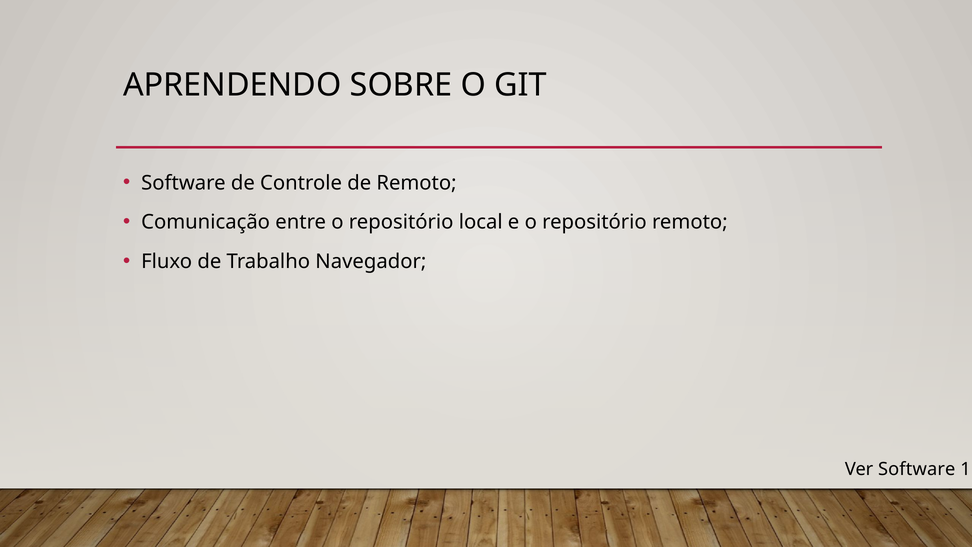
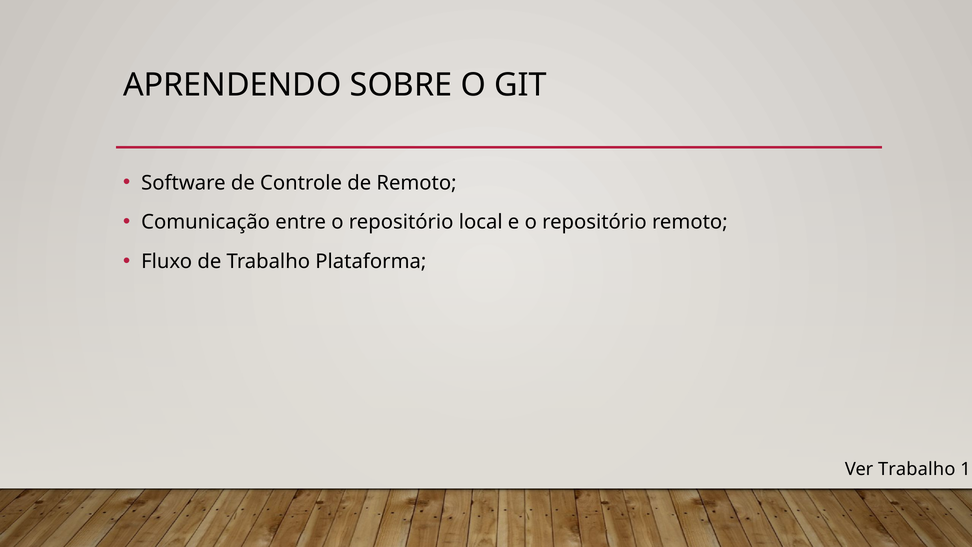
Navegador: Navegador -> Plataforma (371, 261)
Ver Software: Software -> Trabalho (917, 469)
